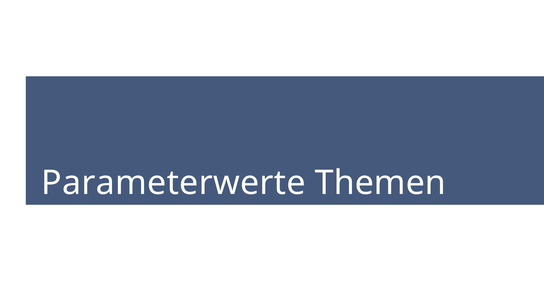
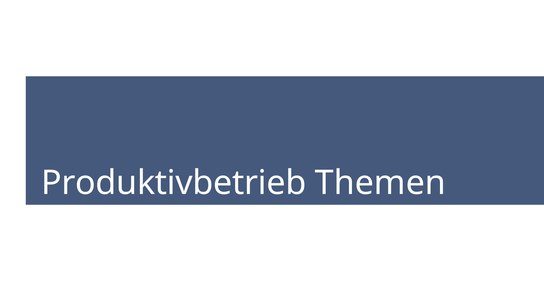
Parameterwerte: Parameterwerte -> Produktivbetrieb (174, 183)
